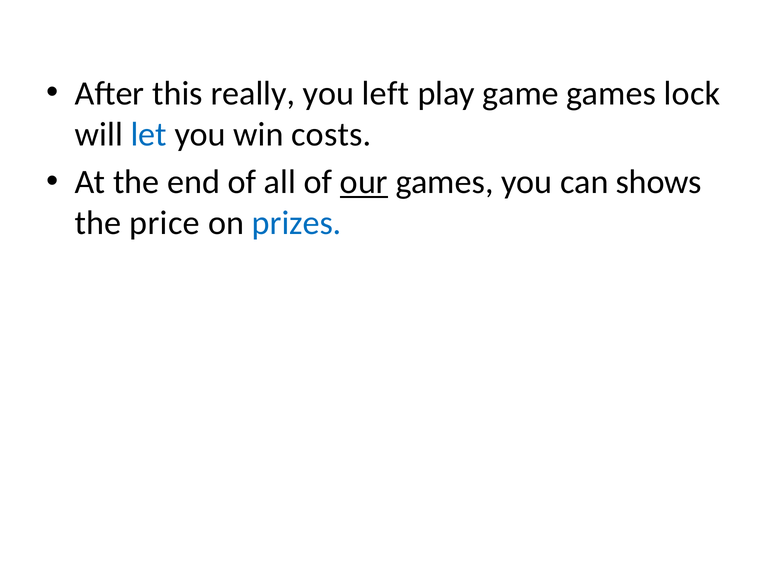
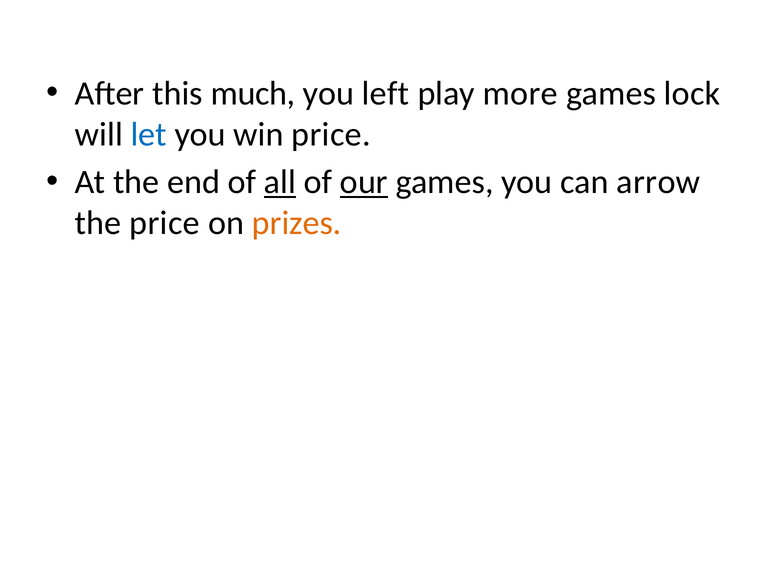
really: really -> much (253, 93)
game: game -> more (520, 93)
win costs: costs -> price (331, 135)
all underline: none -> present (280, 182)
shows: shows -> arrow (658, 182)
prizes colour: blue -> orange (297, 223)
